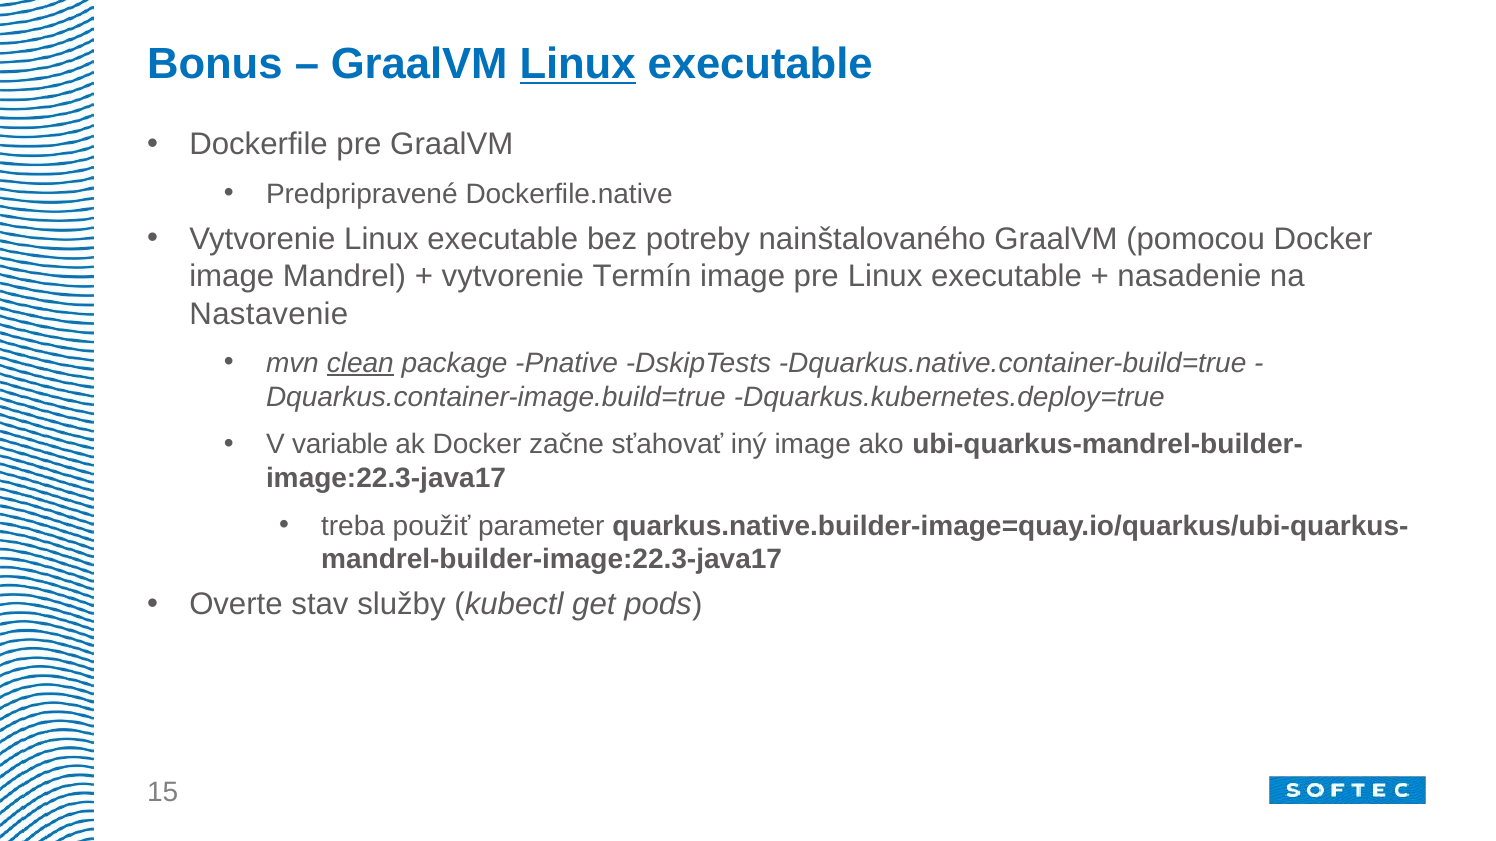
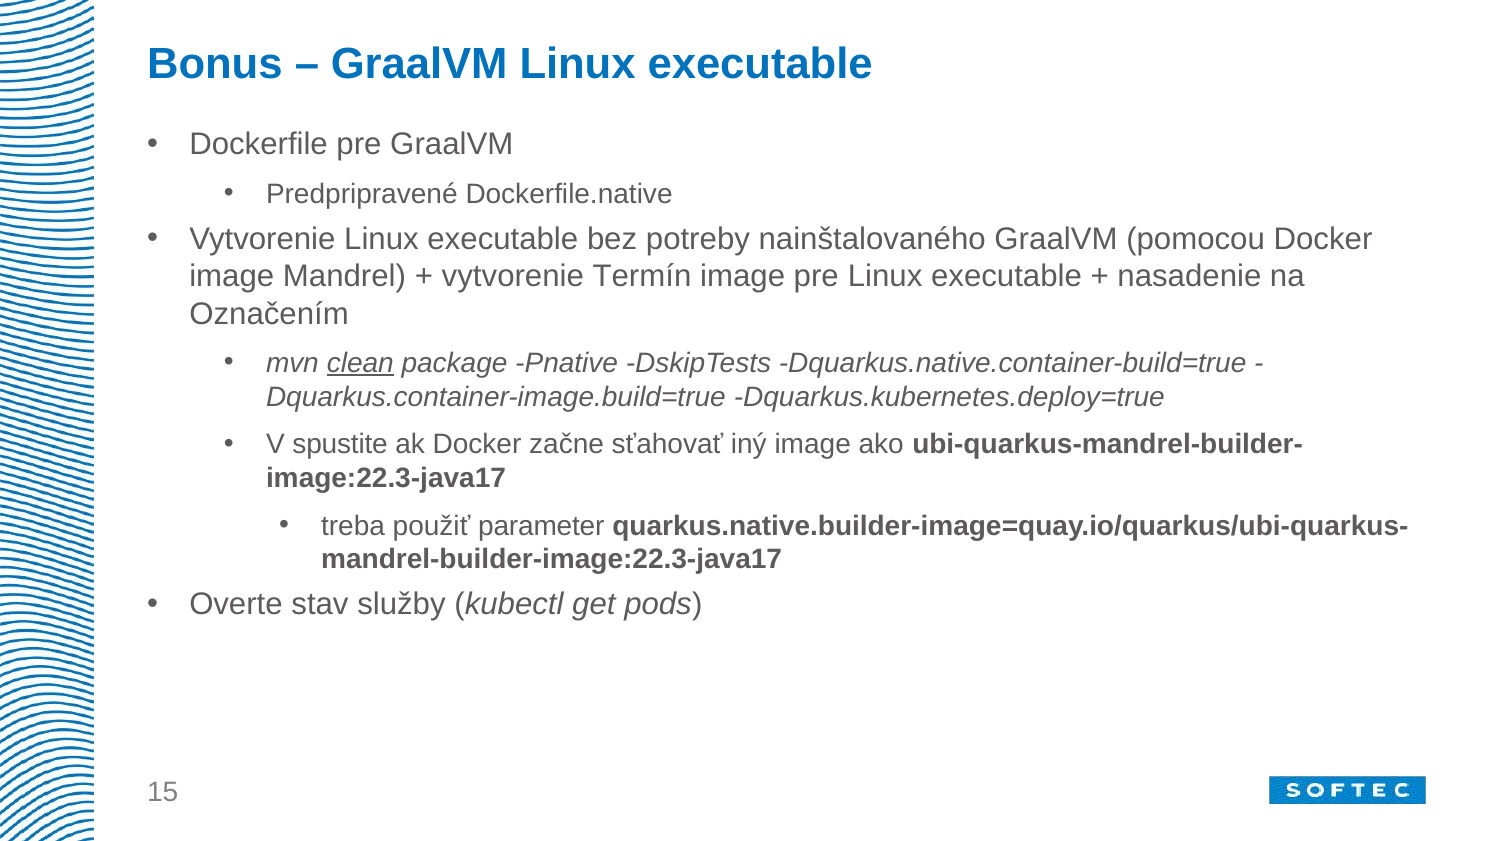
Linux underline: present -> none (578, 64)
Nastavenie: Nastavenie -> Označením (269, 314)
variable: variable -> spustite (340, 445)
